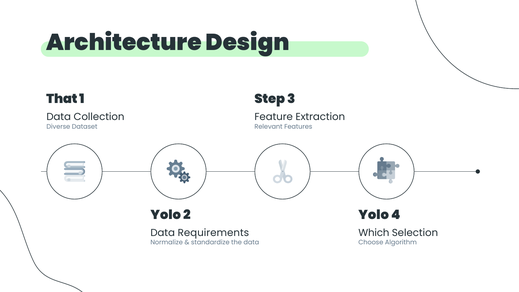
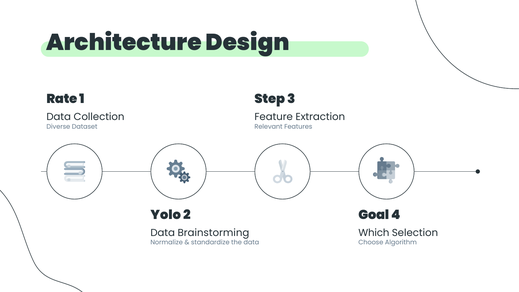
That: That -> Rate (62, 99)
Yolo: Yolo -> Goal (374, 215)
Requirements: Requirements -> Brainstorming (213, 233)
